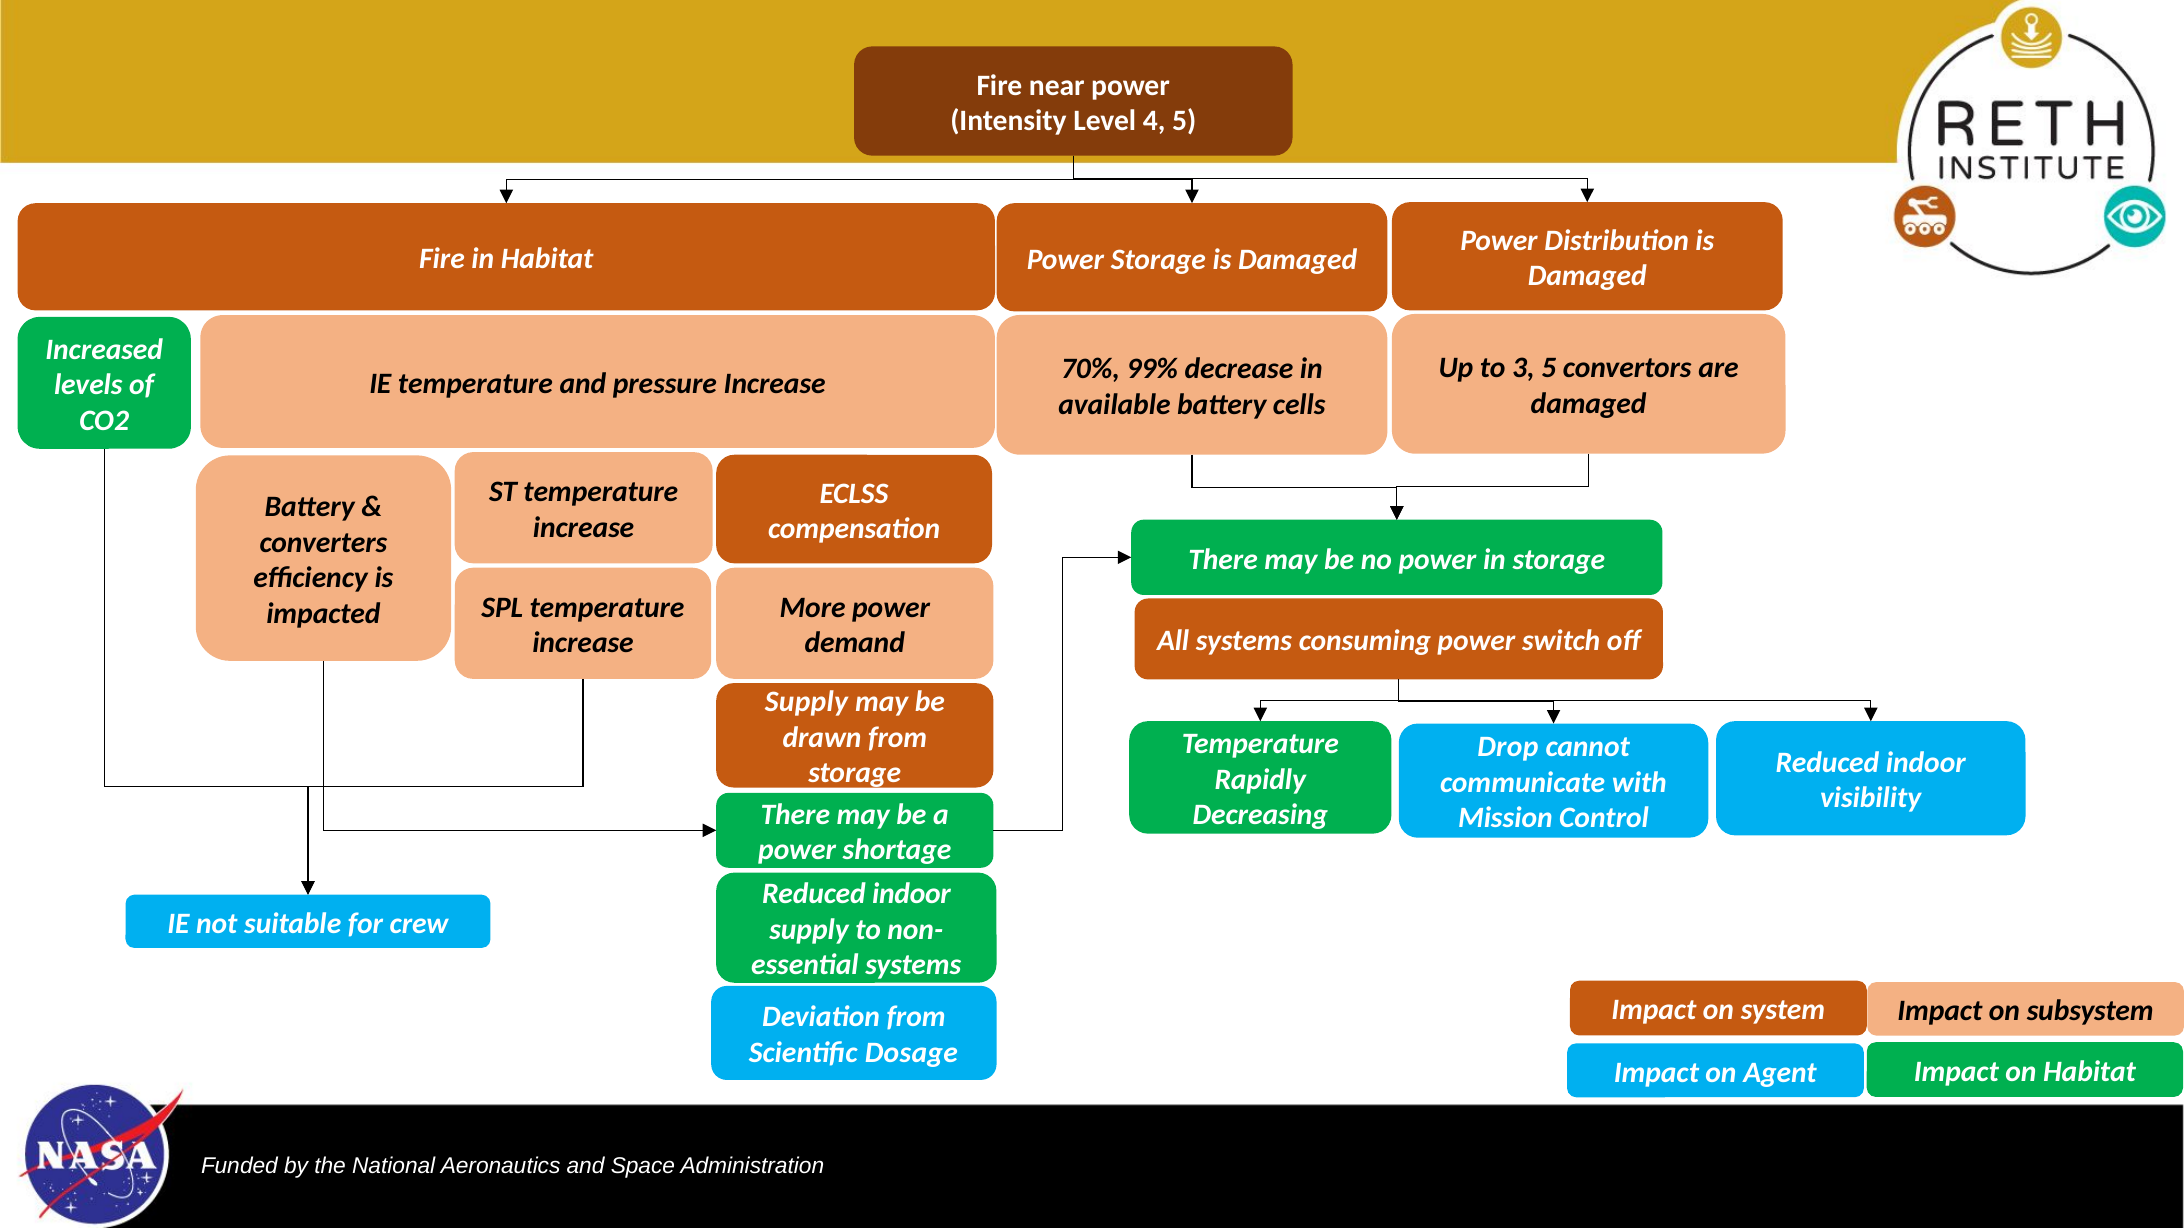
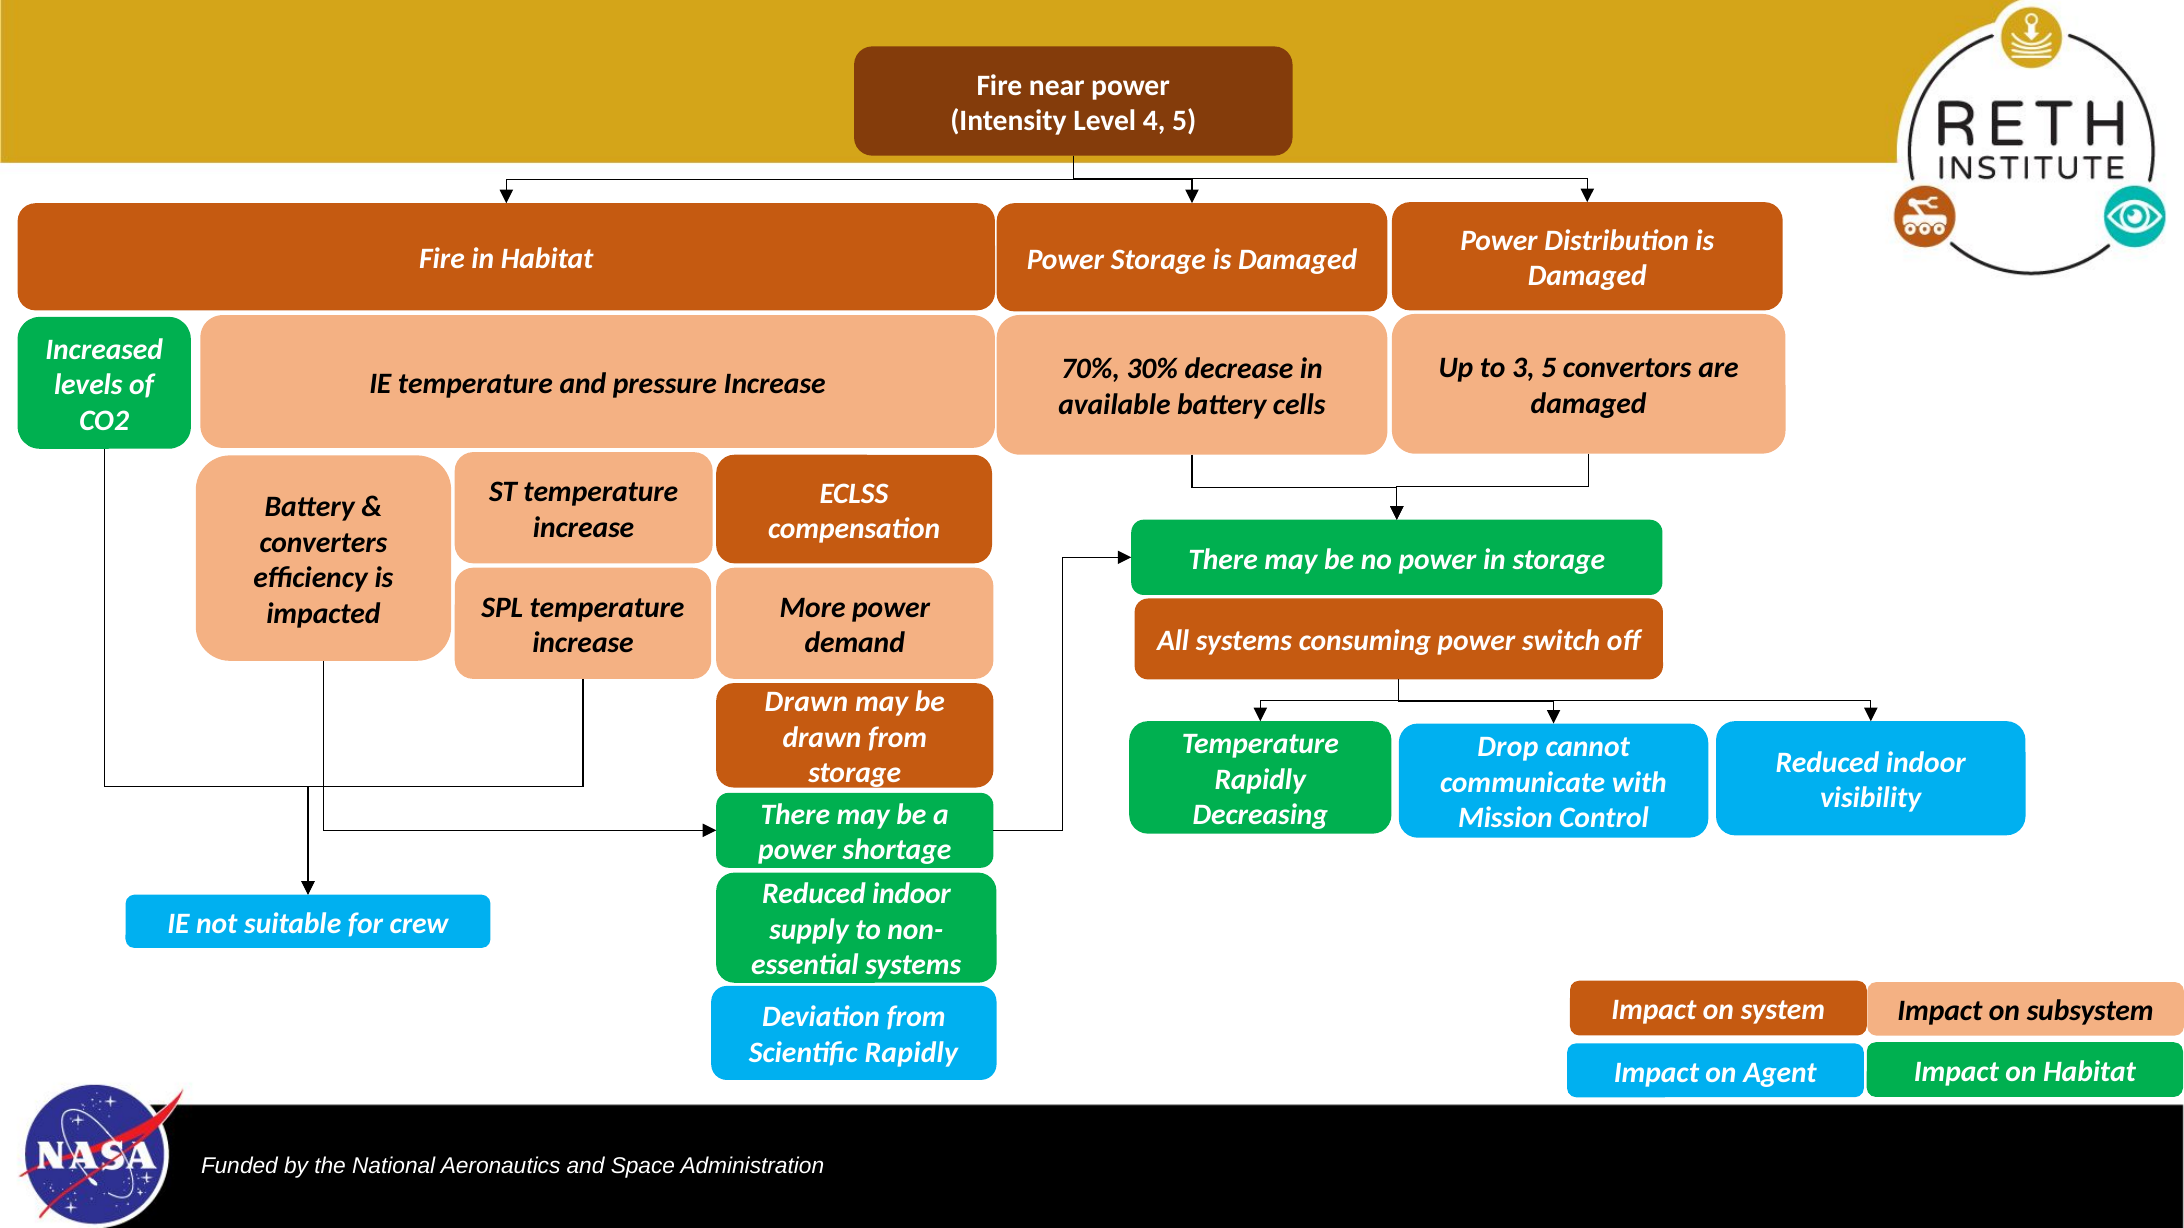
99%: 99% -> 30% (1152, 369)
Supply: Supply -> Drawn (806, 702)
Scientific Dosage: Dosage -> Rapidly (911, 1053)
